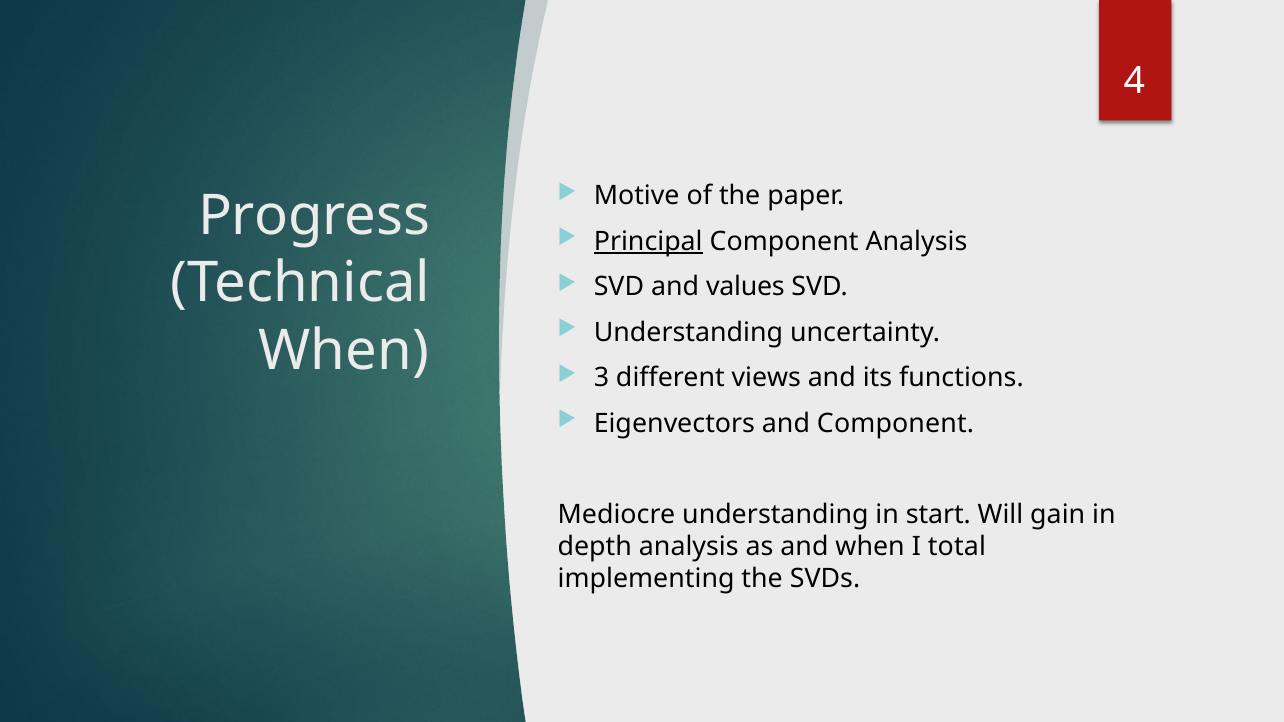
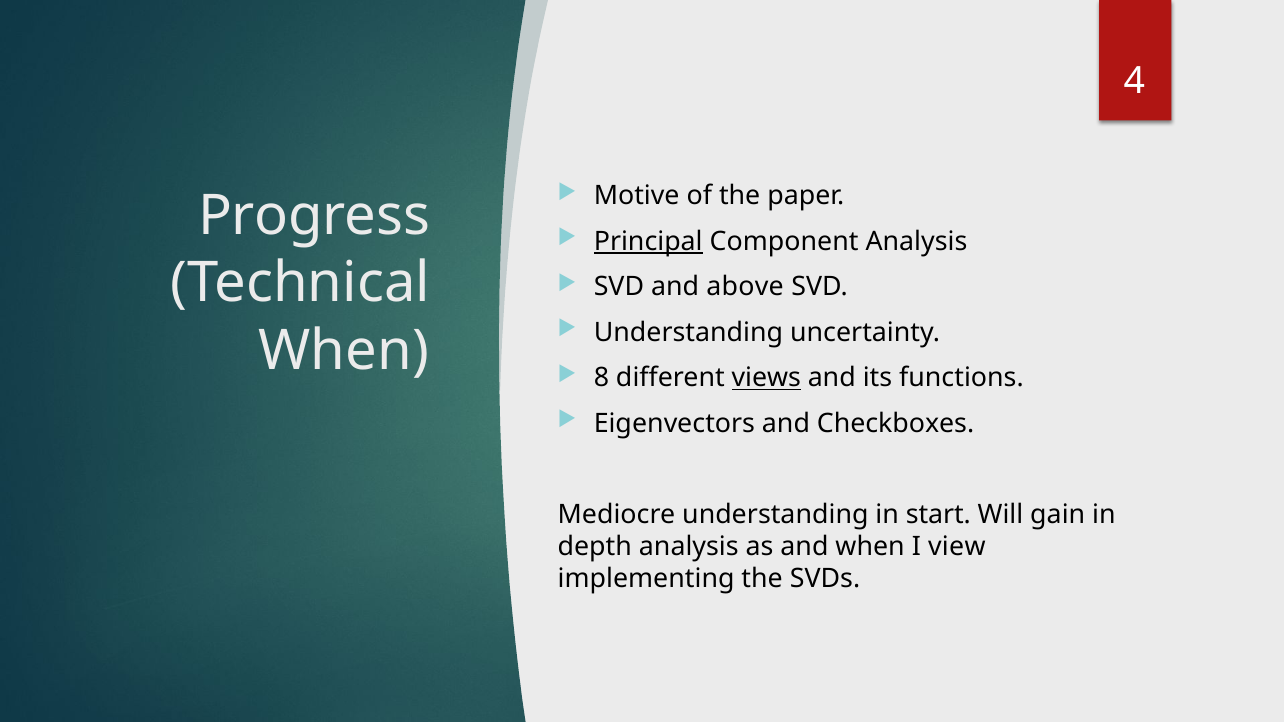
values: values -> above (745, 287)
3: 3 -> 8 (601, 378)
views underline: none -> present (766, 378)
and Component: Component -> Checkboxes (896, 424)
total: total -> view (957, 547)
